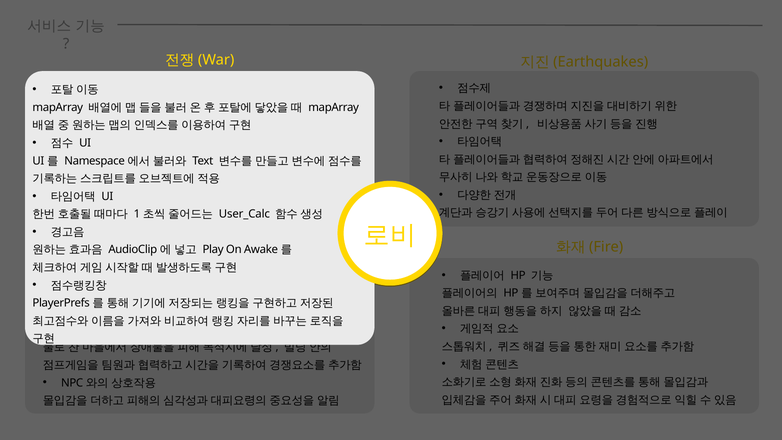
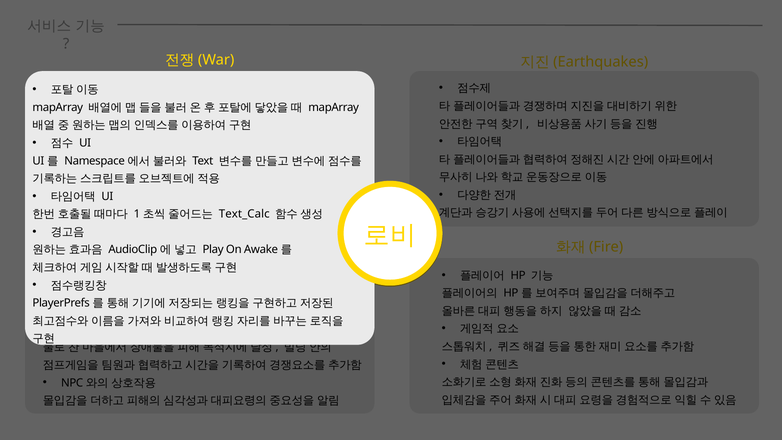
User_Calc: User_Calc -> Text_Calc (244, 214)
